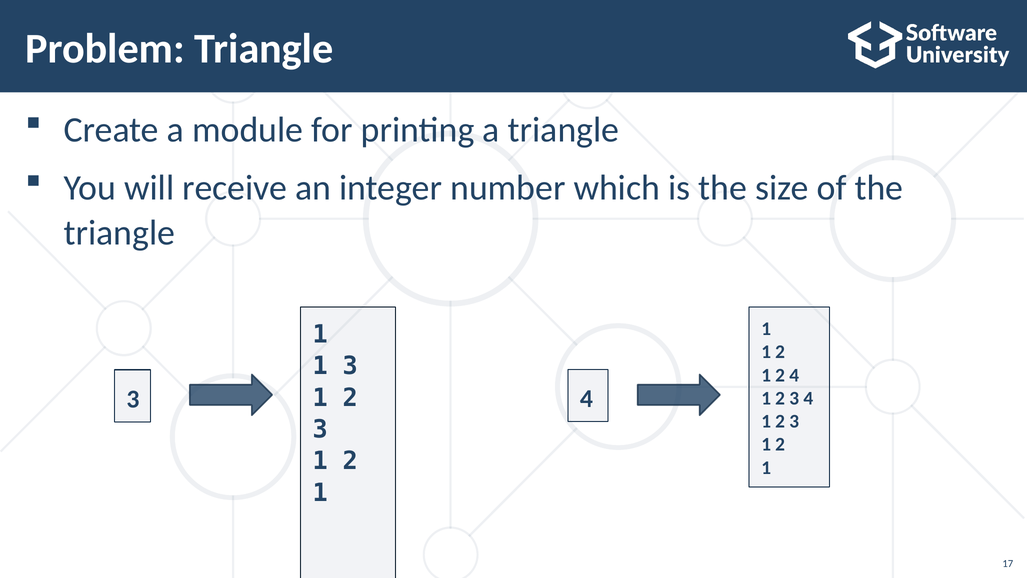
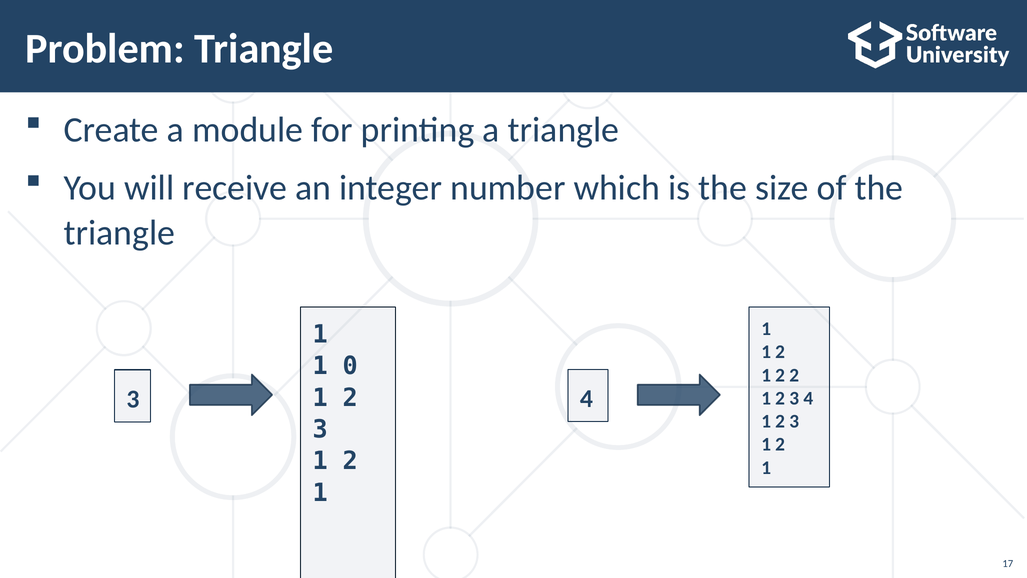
1 3: 3 -> 0 (351, 366)
2 4: 4 -> 2 (794, 375)
